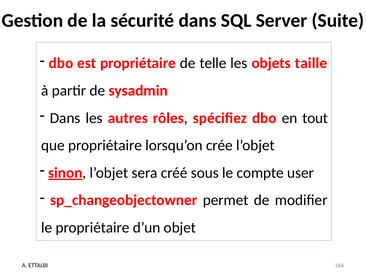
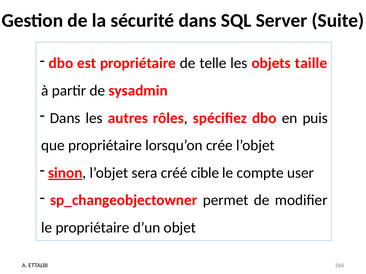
tout: tout -> puis (315, 118)
sous: sous -> cible (205, 173)
